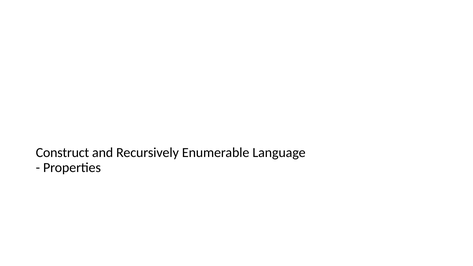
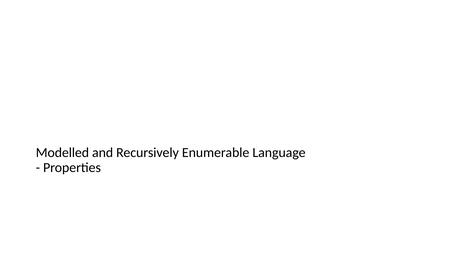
Construct: Construct -> Modelled (62, 153)
